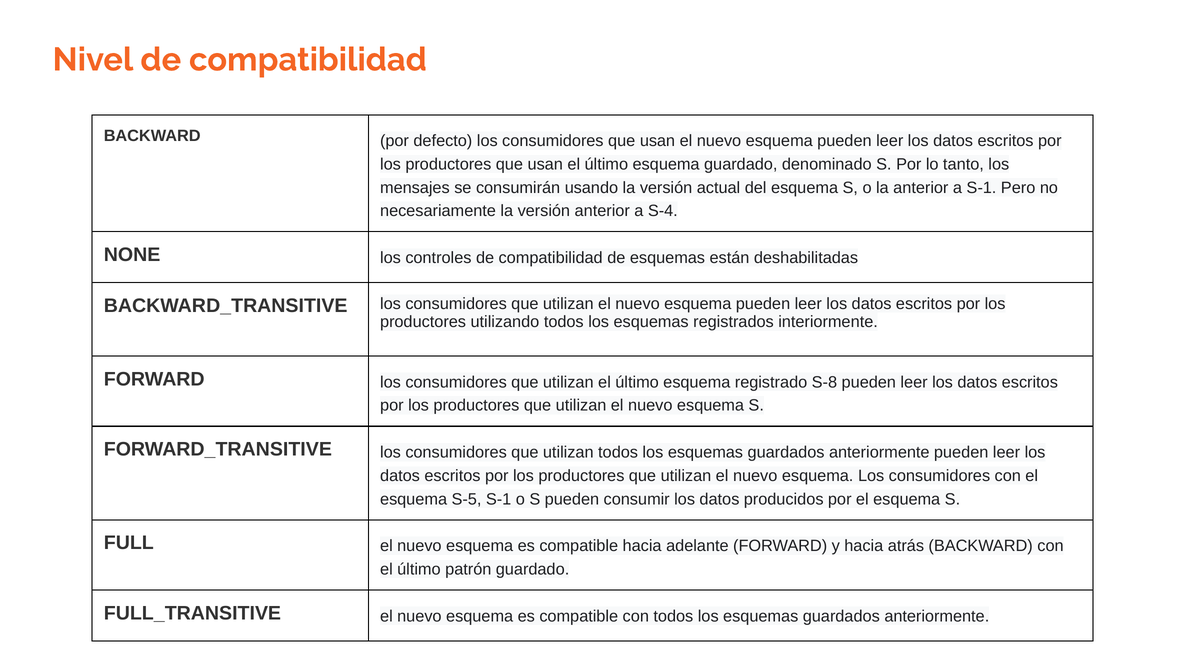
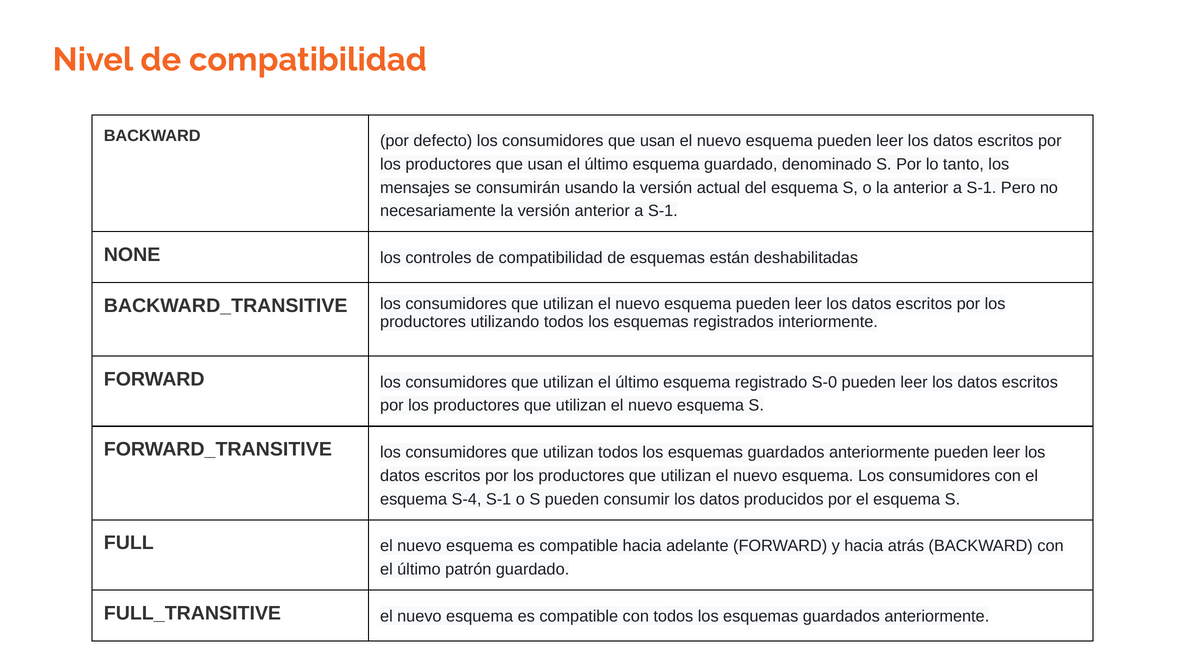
versión anterior a S-4: S-4 -> S-1 (663, 211)
S-8: S-8 -> S-0 (824, 382)
S-5: S-5 -> S-4 (466, 499)
